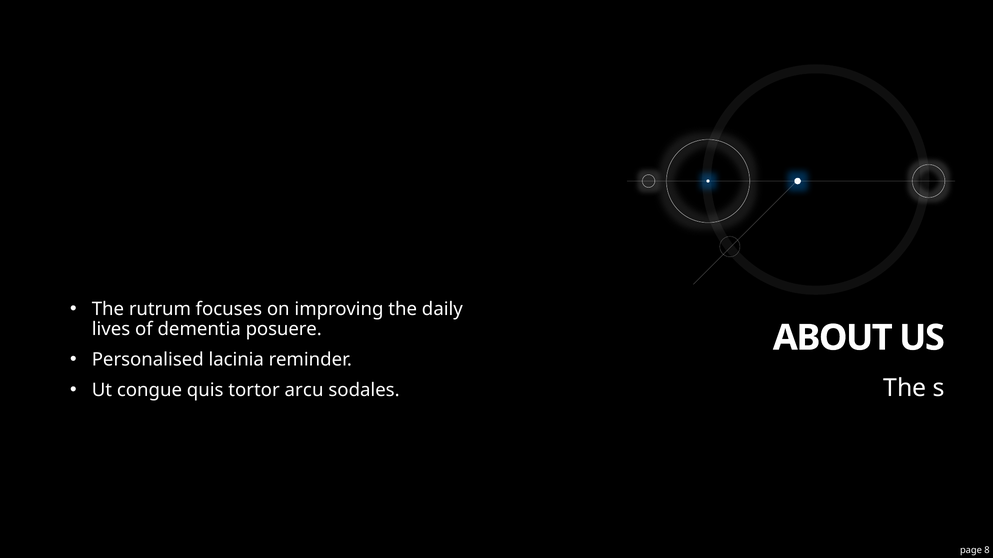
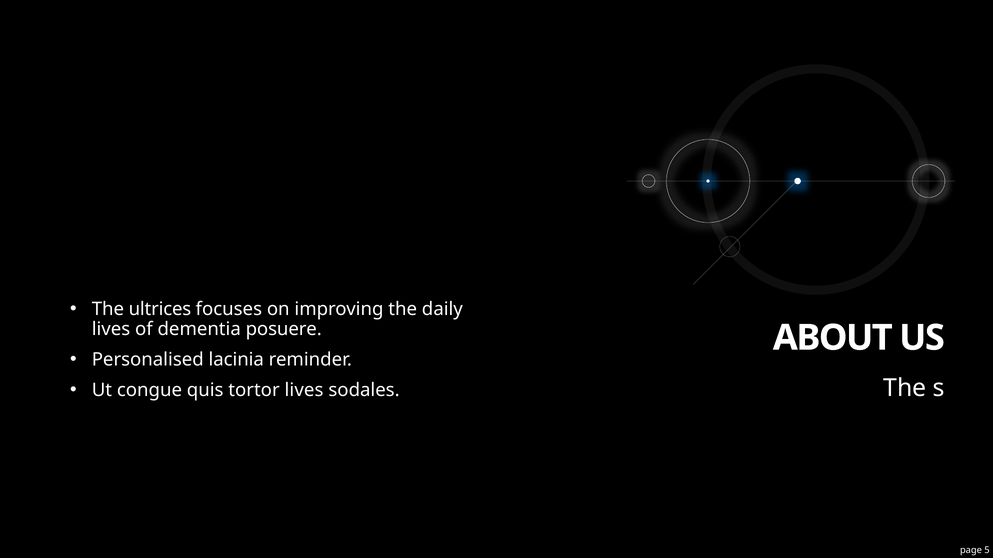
rutrum: rutrum -> ultrices (160, 309)
tortor arcu: arcu -> lives (304, 390)
8: 8 -> 5 (987, 551)
